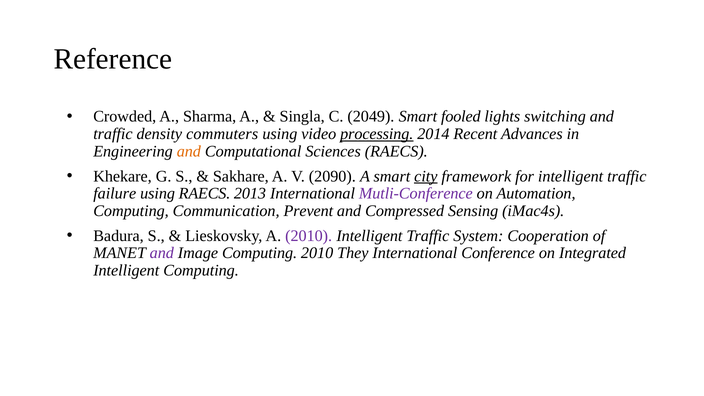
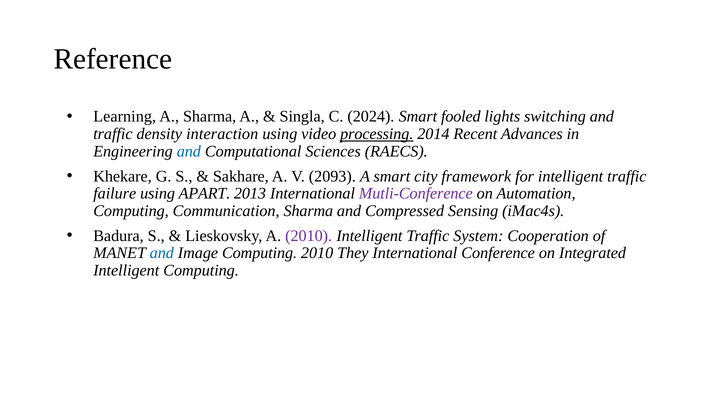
Crowded: Crowded -> Learning (125, 117)
2049: 2049 -> 2024 (371, 117)
commuters: commuters -> interaction (222, 134)
and colour: orange -> blue (189, 151)
2090: 2090 -> 2093 (332, 176)
city underline: present -> none (426, 176)
using RAECS: RAECS -> APART (205, 194)
Communication Prevent: Prevent -> Sharma (308, 211)
and colour: purple -> blue (162, 253)
